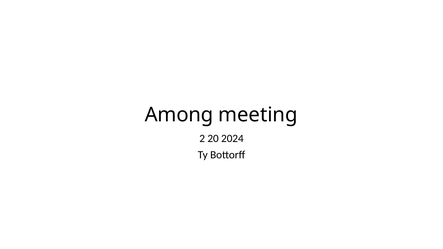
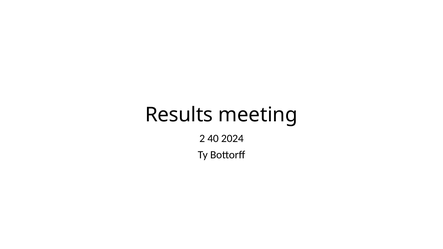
Among: Among -> Results (179, 115)
20: 20 -> 40 (213, 138)
